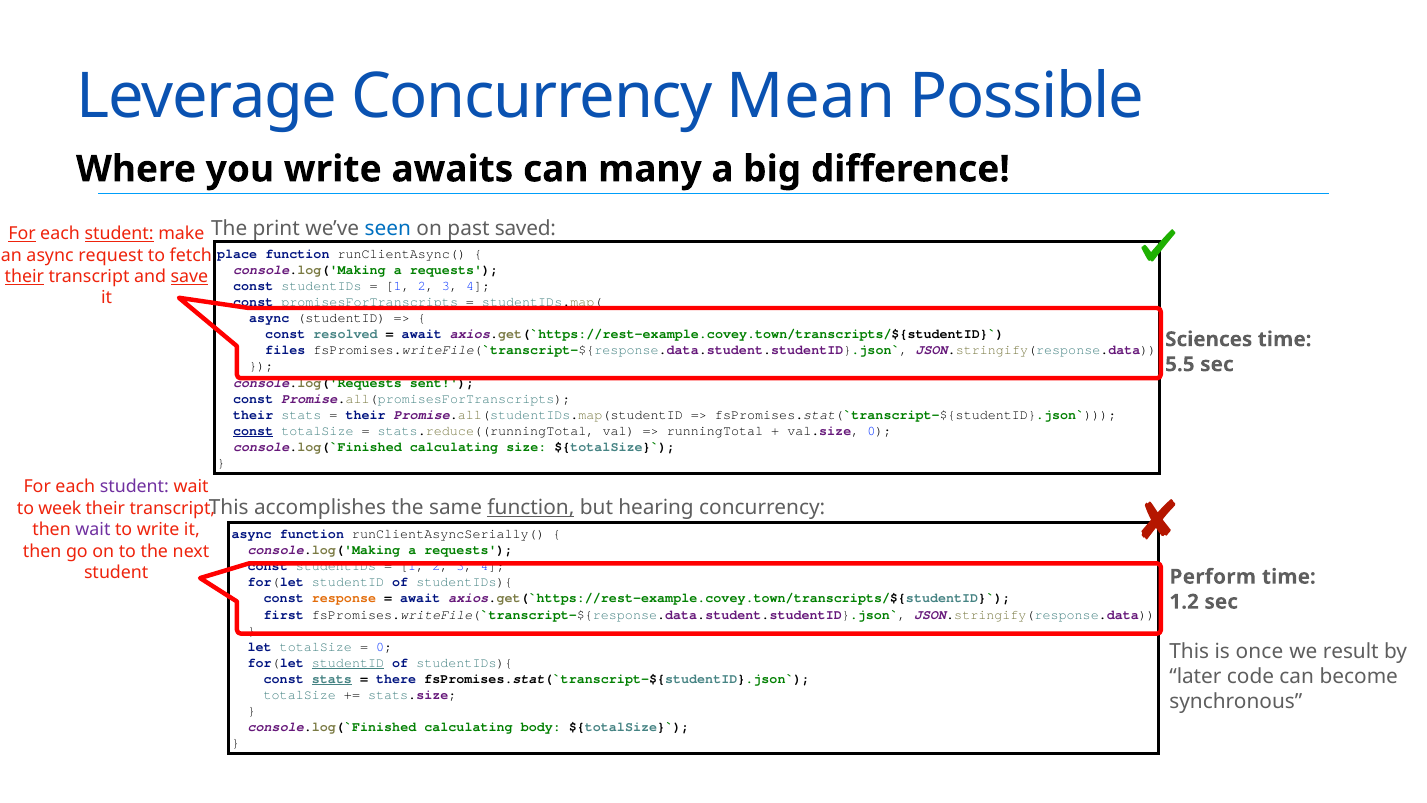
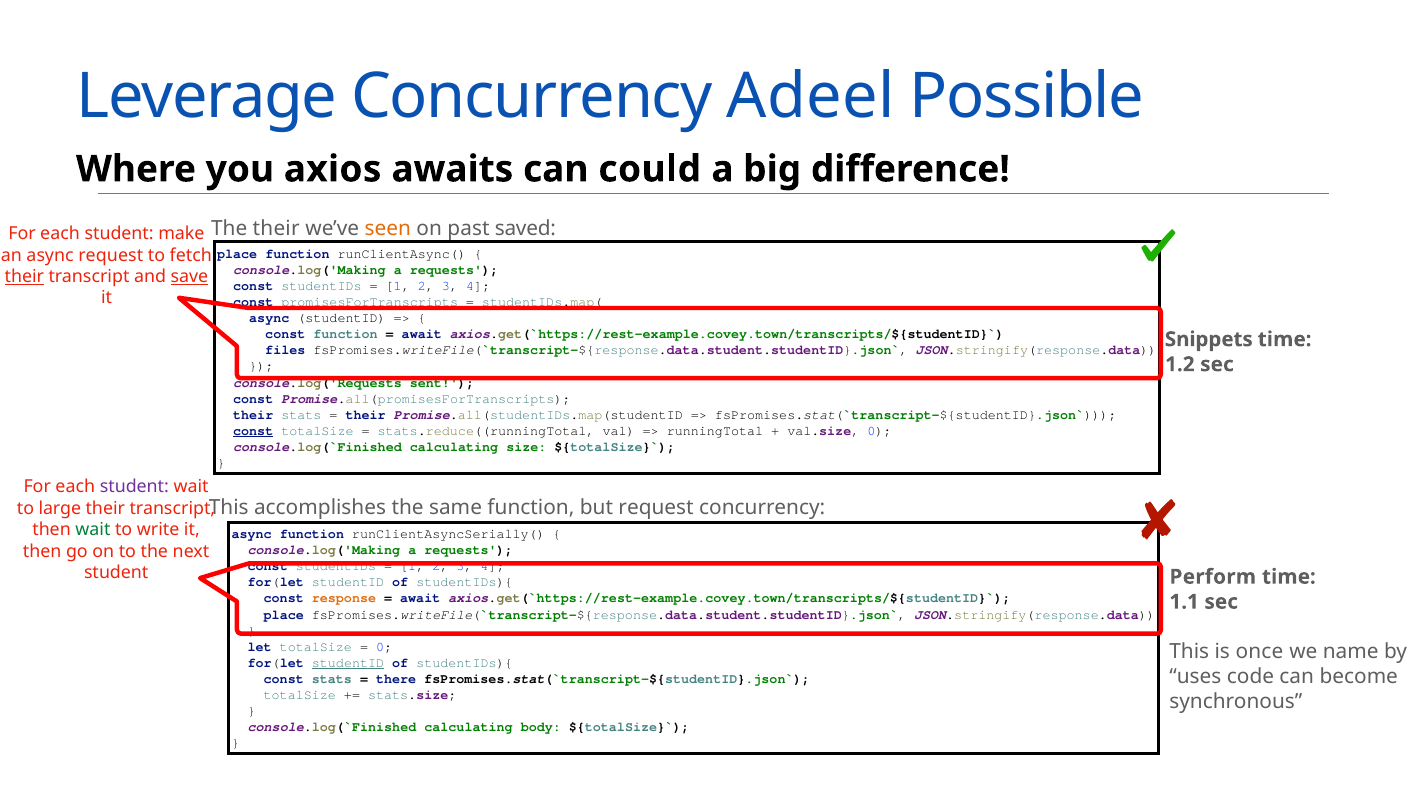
Mean: Mean -> Adeel (811, 97)
you write: write -> axios (333, 169)
many: many -> could (650, 169)
The print: print -> their (276, 228)
seen colour: blue -> orange (388, 228)
For underline: present -> none (22, 234)
student underline: present -> none (119, 234)
const resolved: resolved -> function (346, 334)
Sciences: Sciences -> Snippets (1209, 339)
5.5: 5.5 -> 1.2 (1180, 364)
function underline: present -> none (531, 508)
but hearing: hearing -> request (656, 508)
week: week -> large (60, 508)
wait colour: purple -> green (93, 530)
1.2: 1.2 -> 1.1 (1184, 602)
first: first -> place (284, 614)
result: result -> name (1351, 652)
later: later -> uses (1195, 677)
stats underline: present -> none (332, 679)
